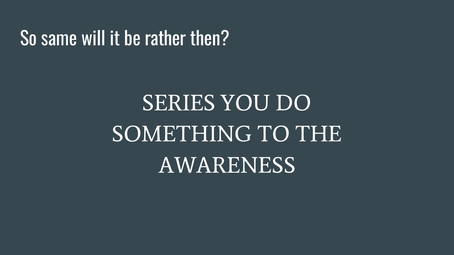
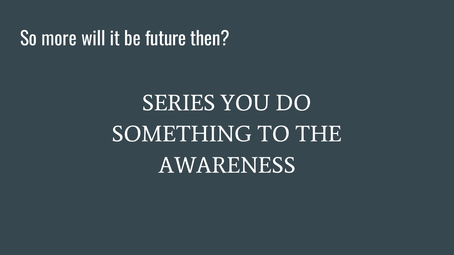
same: same -> more (59, 39)
rather: rather -> future (166, 39)
